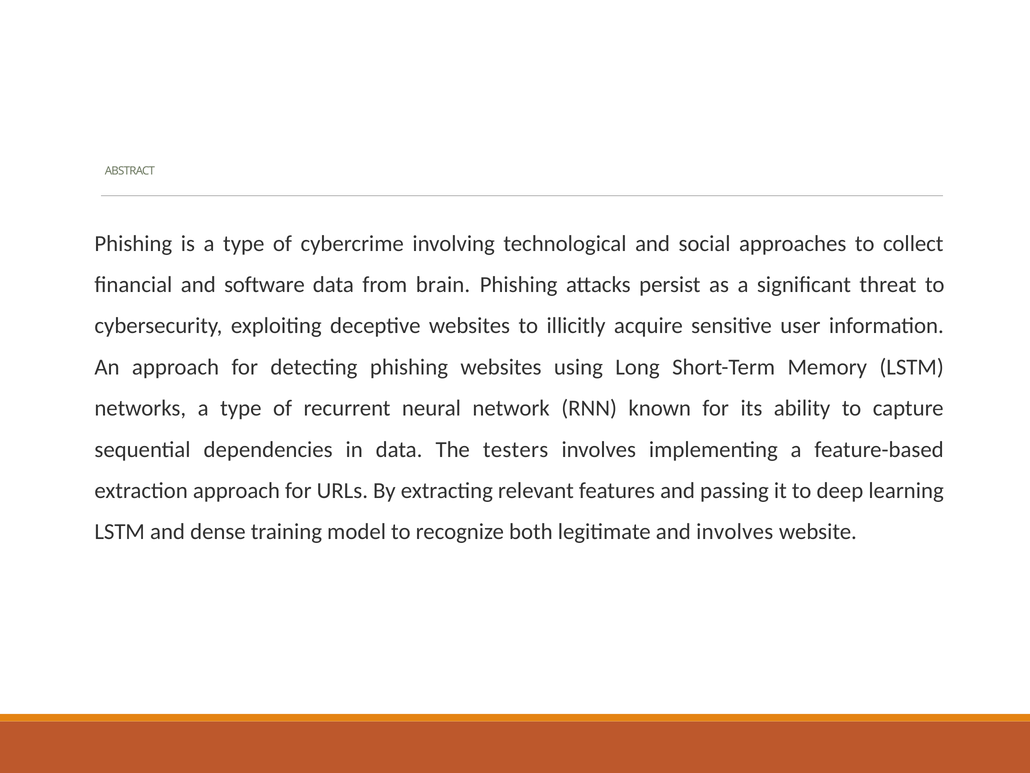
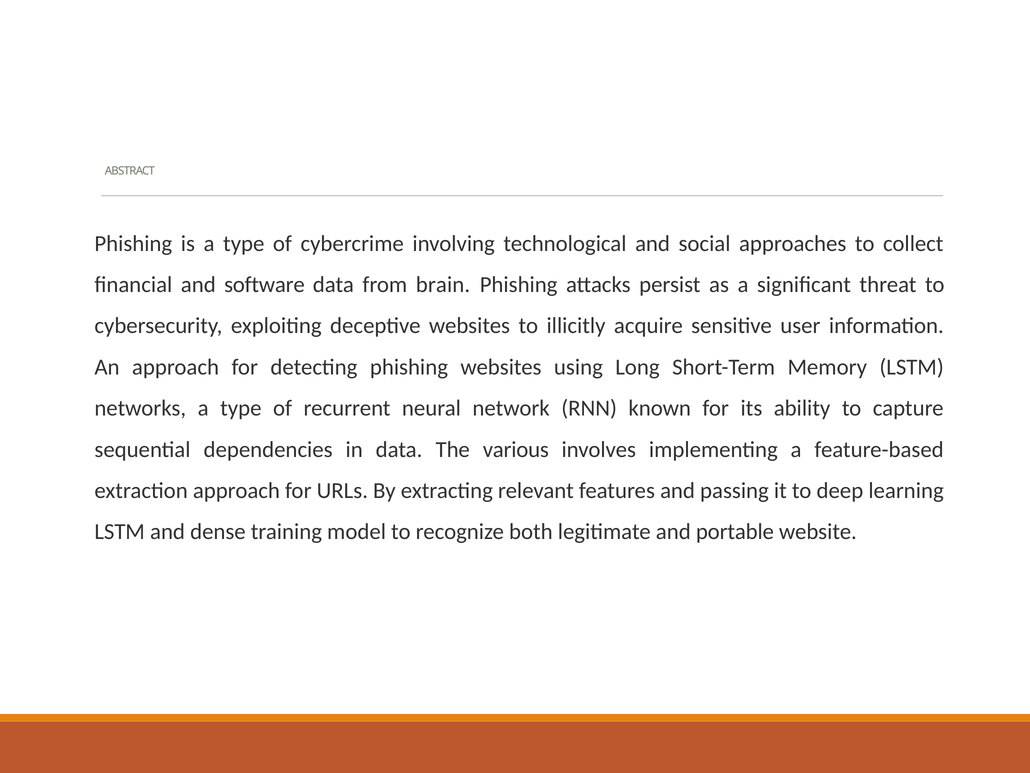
testers: testers -> various (516, 449)
and involves: involves -> portable (735, 531)
